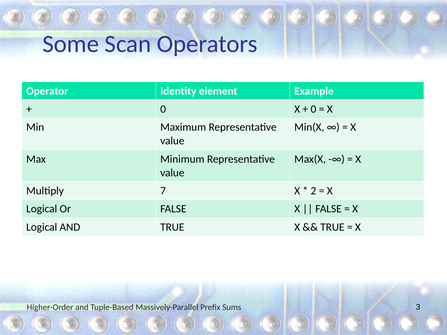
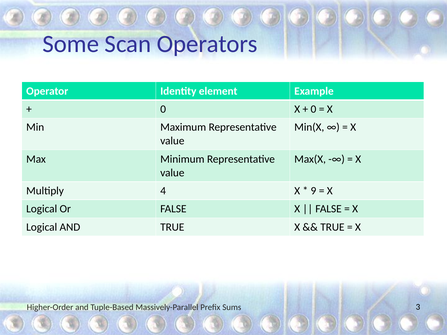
7: 7 -> 4 (163, 191)
2: 2 -> 9 (313, 191)
